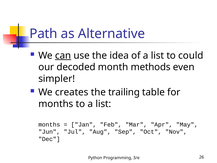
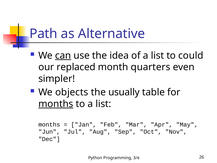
decoded: decoded -> replaced (76, 67)
methods: methods -> quarters (151, 67)
creates: creates -> objects (72, 92)
trailing: trailing -> usually (124, 92)
months underline: none -> present (56, 104)
